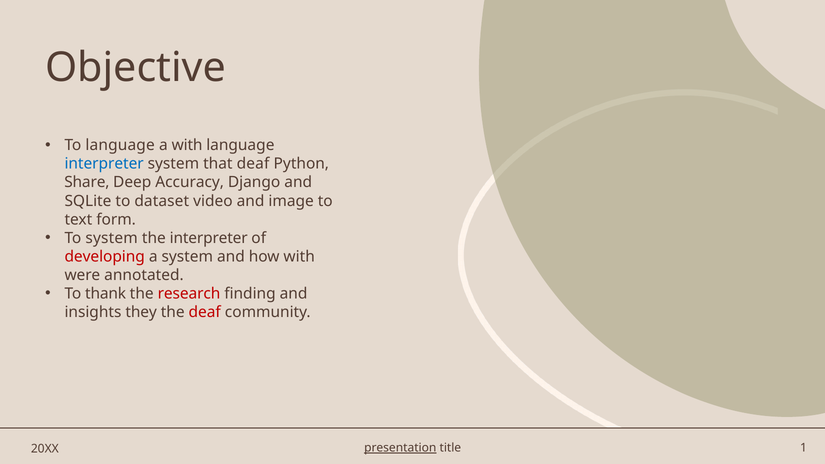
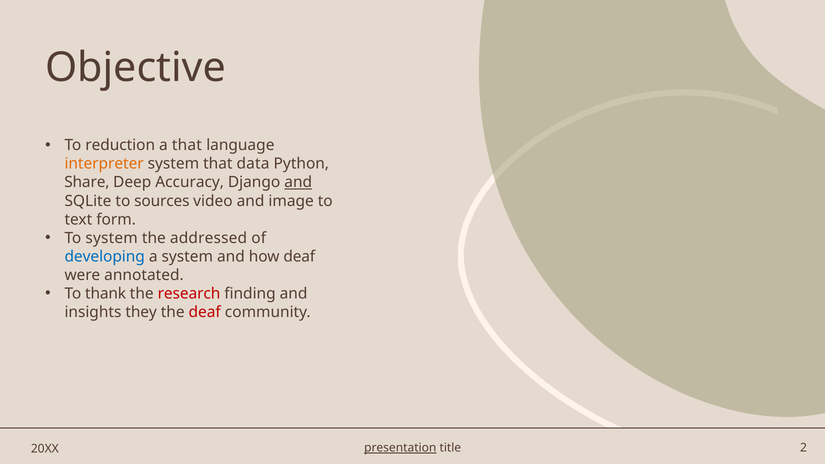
To language: language -> reduction (120, 145)
a with: with -> that (187, 145)
interpreter colour: blue -> orange (104, 164)
that deaf: deaf -> data (253, 164)
and underline: none -> present (298, 182)
dataset: dataset -> sources (162, 201)
the interpreter: interpreter -> addressed (209, 238)
developing colour: red -> blue (105, 257)
how with: with -> deaf (299, 257)
1: 1 -> 2 (803, 448)
